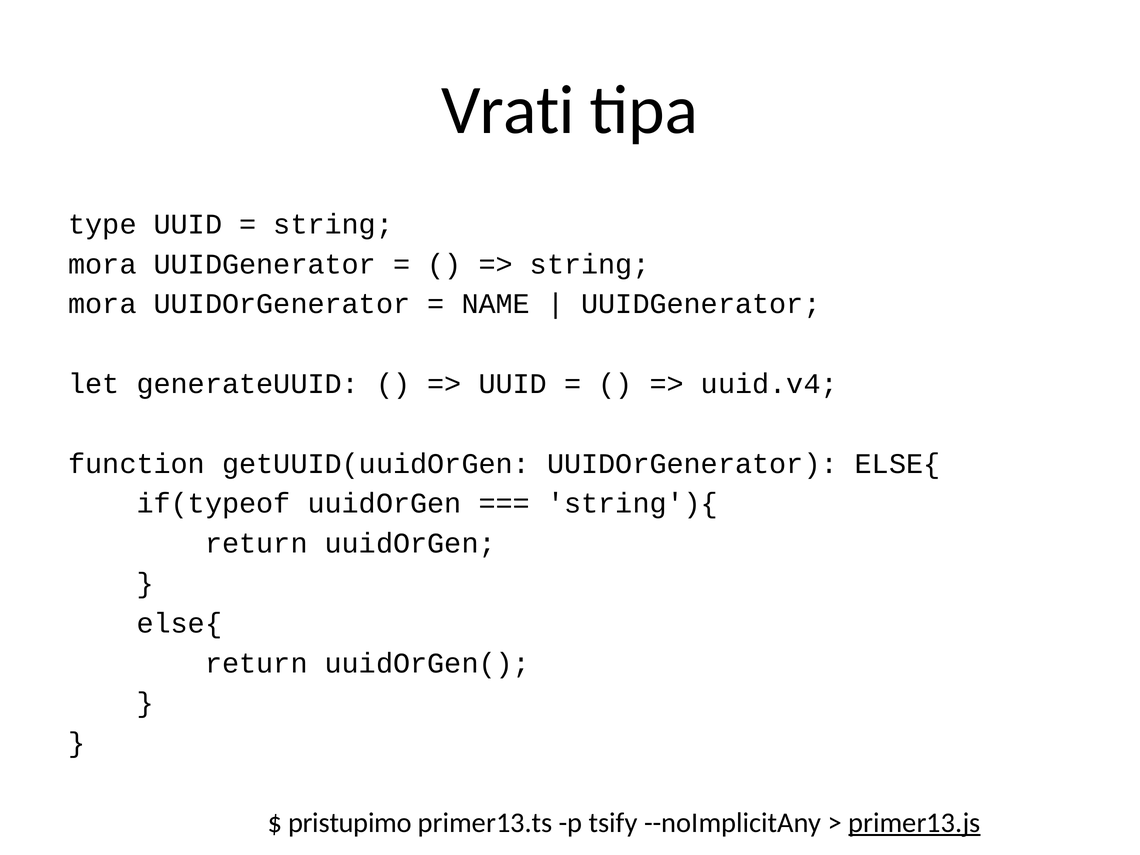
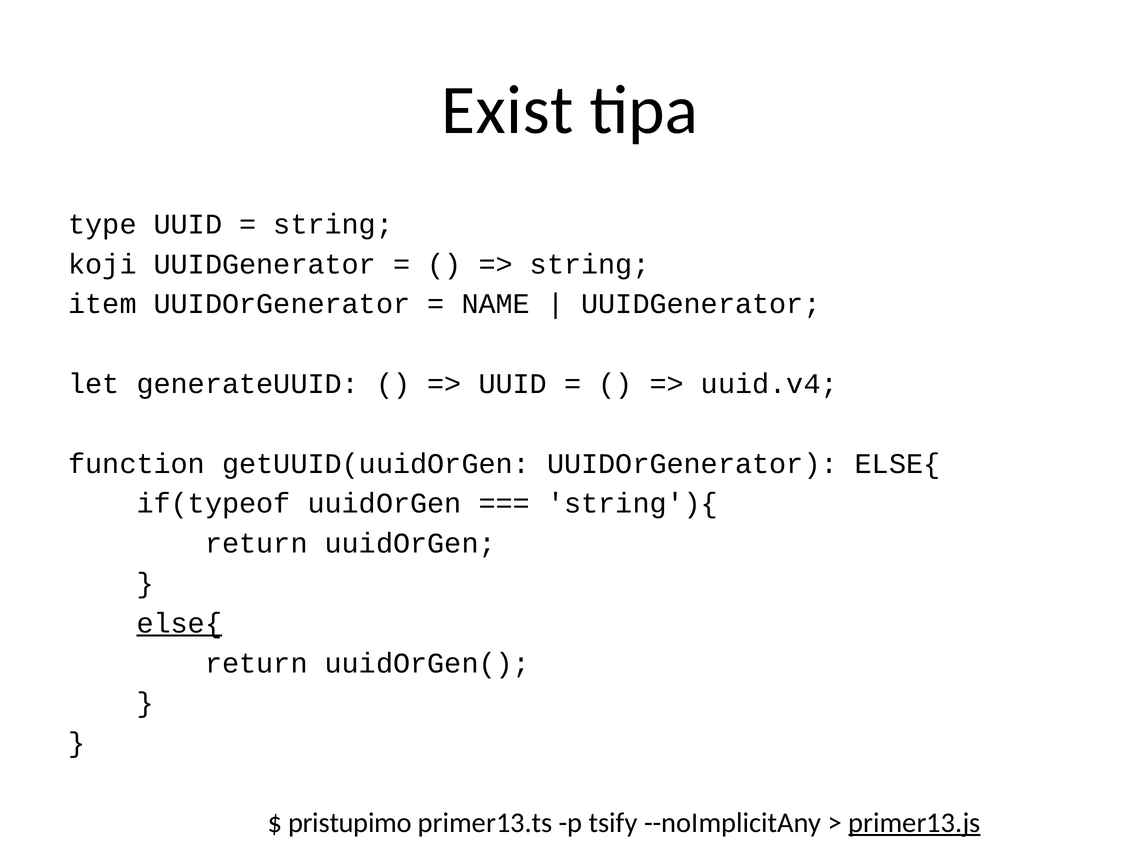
Vrati: Vrati -> Exist (507, 110)
mora: mora -> koji (102, 264)
mora: mora -> item (102, 304)
else{ underline: none -> present (179, 623)
